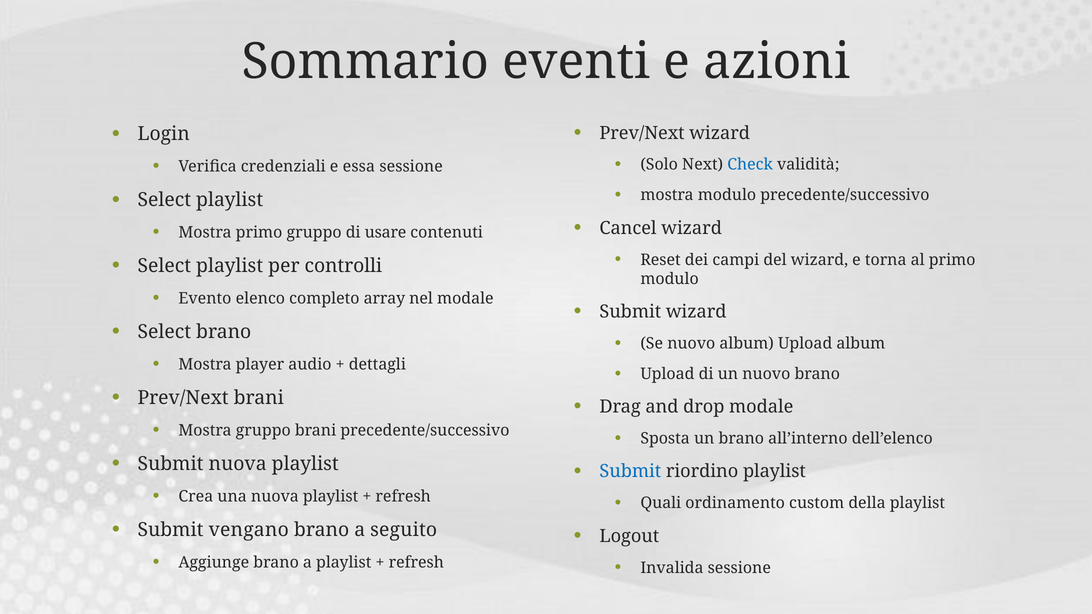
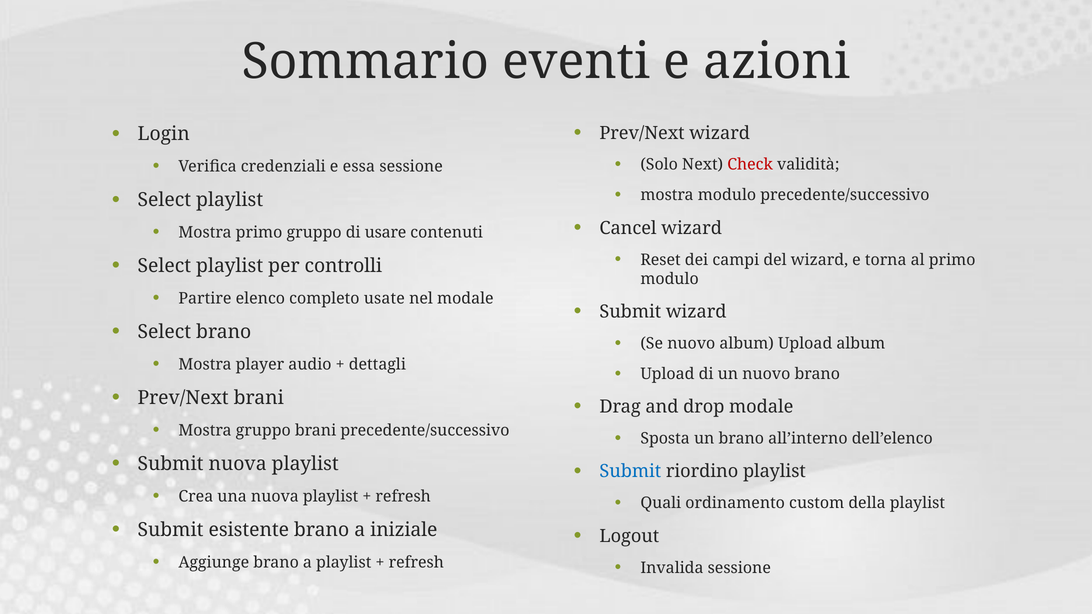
Check colour: blue -> red (750, 165)
Evento: Evento -> Partire (205, 298)
array: array -> usate (384, 298)
vengano: vengano -> esistente (249, 530)
seguito: seguito -> iniziale (404, 530)
